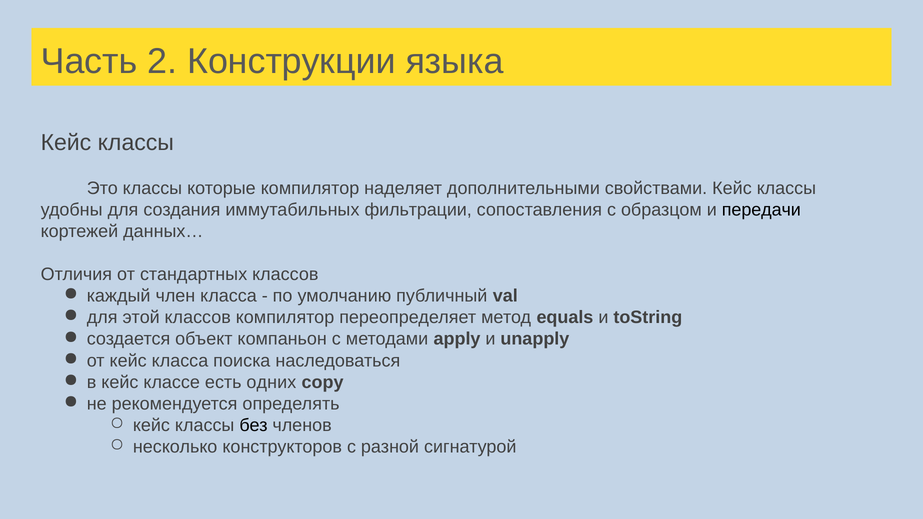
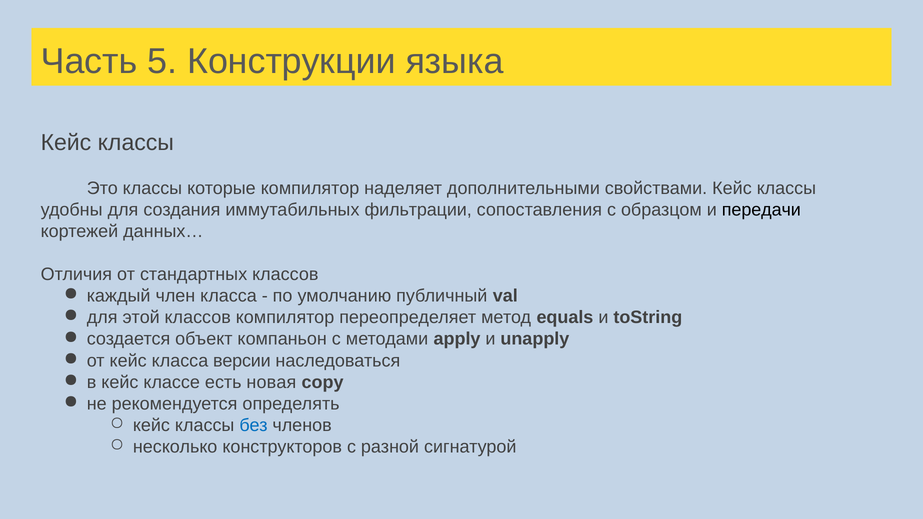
2: 2 -> 5 (162, 61)
поиска: поиска -> версии (242, 361)
одних: одних -> новая (271, 382)
без colour: black -> blue (254, 425)
